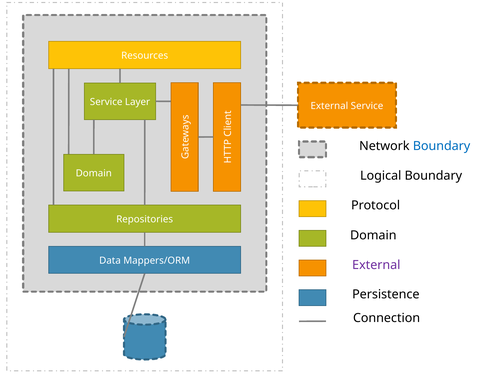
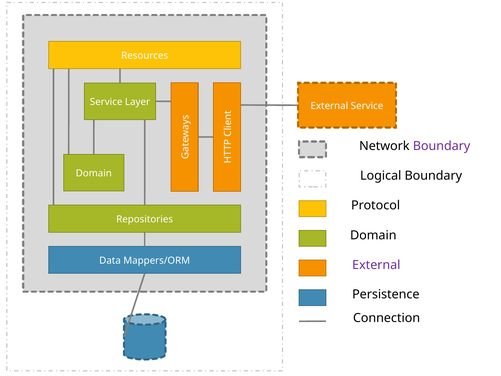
Boundary colour: blue -> purple (442, 146)
